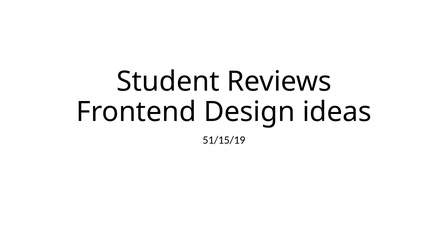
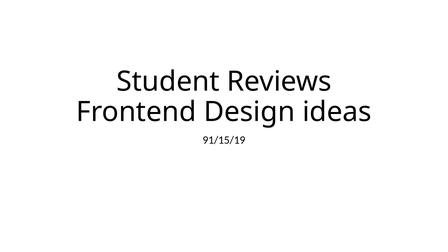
51/15/19: 51/15/19 -> 91/15/19 (224, 140)
